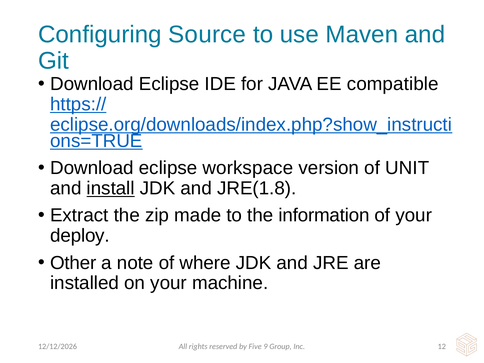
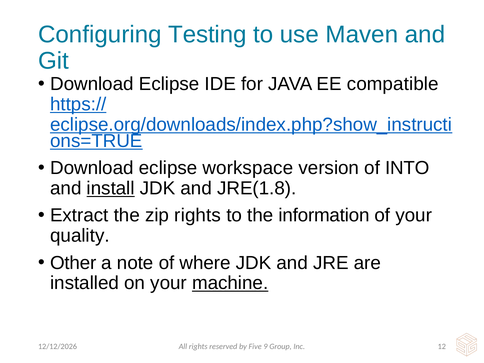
Source: Source -> Testing (207, 35)
UNIT: UNIT -> INTO (407, 168)
zip made: made -> rights (198, 215)
deploy: deploy -> quality (80, 236)
machine underline: none -> present (230, 283)
